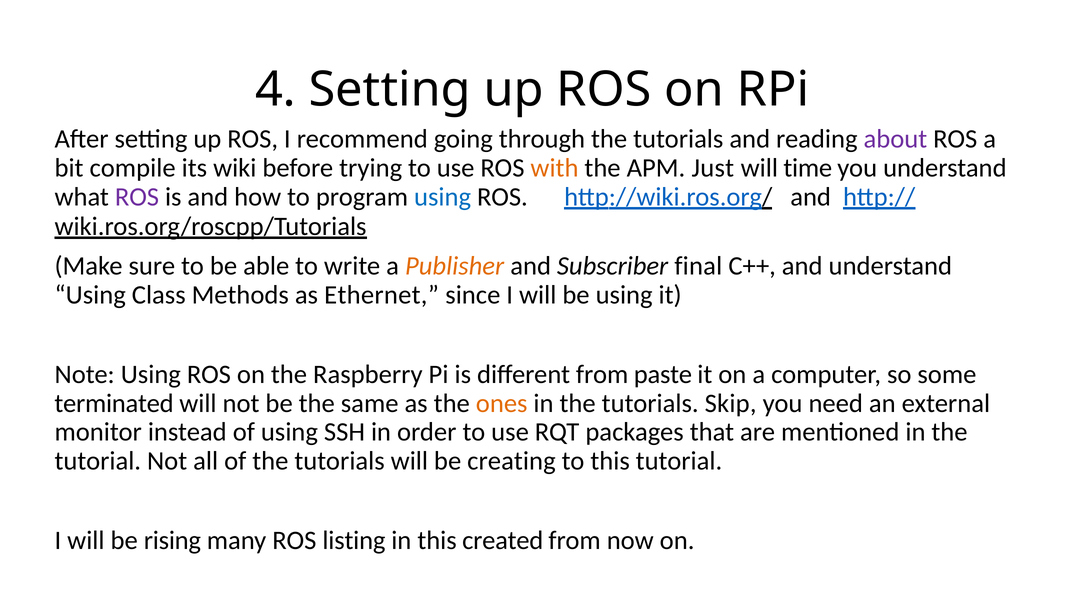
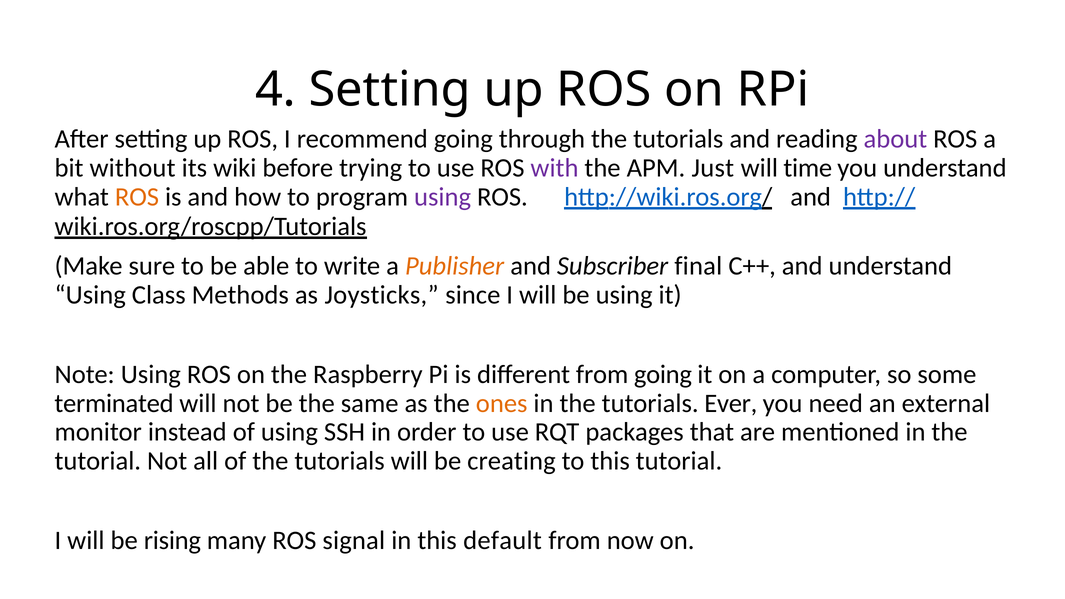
compile: compile -> without (133, 168)
with colour: orange -> purple (554, 168)
ROS colour: purple -> orange (137, 197)
using colour: blue -> purple (443, 197)
Ethernet: Ethernet -> Joysticks (382, 295)
from paste: paste -> going (663, 375)
Skip: Skip -> Ever (731, 403)
listing: listing -> signal (354, 541)
created: created -> default (502, 541)
